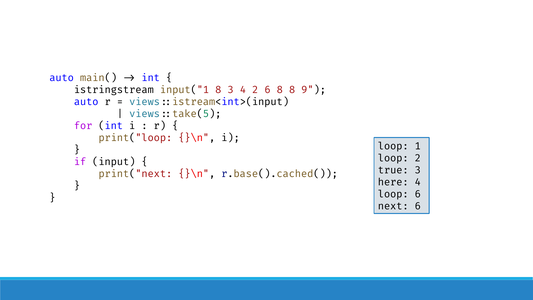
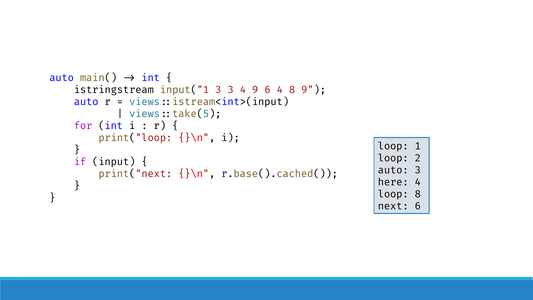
input("1 8: 8 -> 3 (218, 90)
4 2: 2 -> 9 (255, 90)
6 8: 8 -> 4 (280, 90)
true: true -> auto (393, 170)
loop 6: 6 -> 8 (418, 194)
